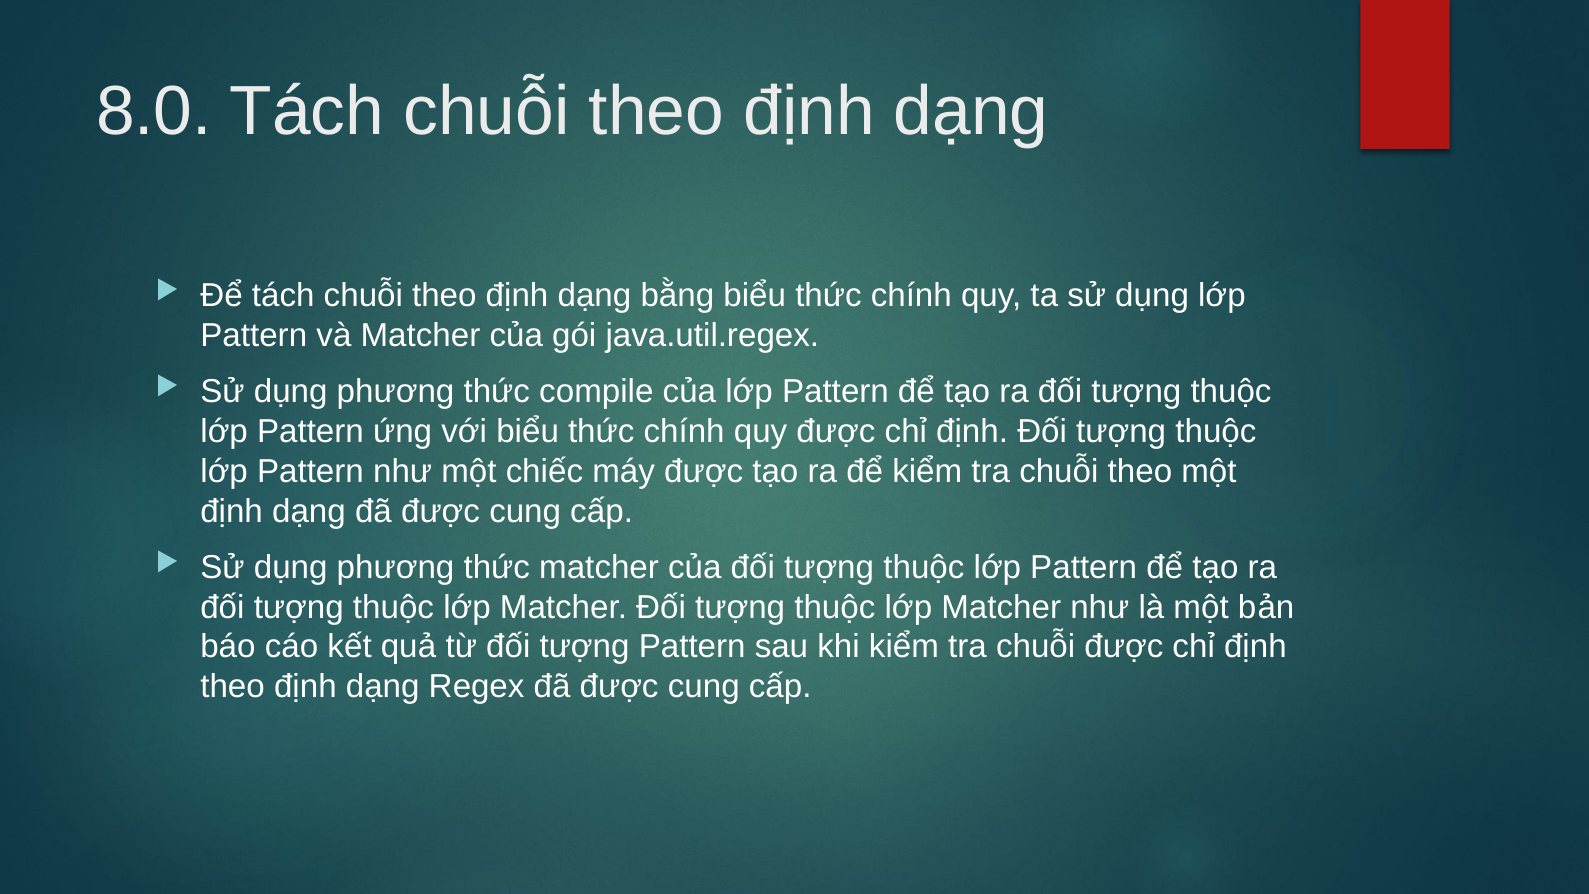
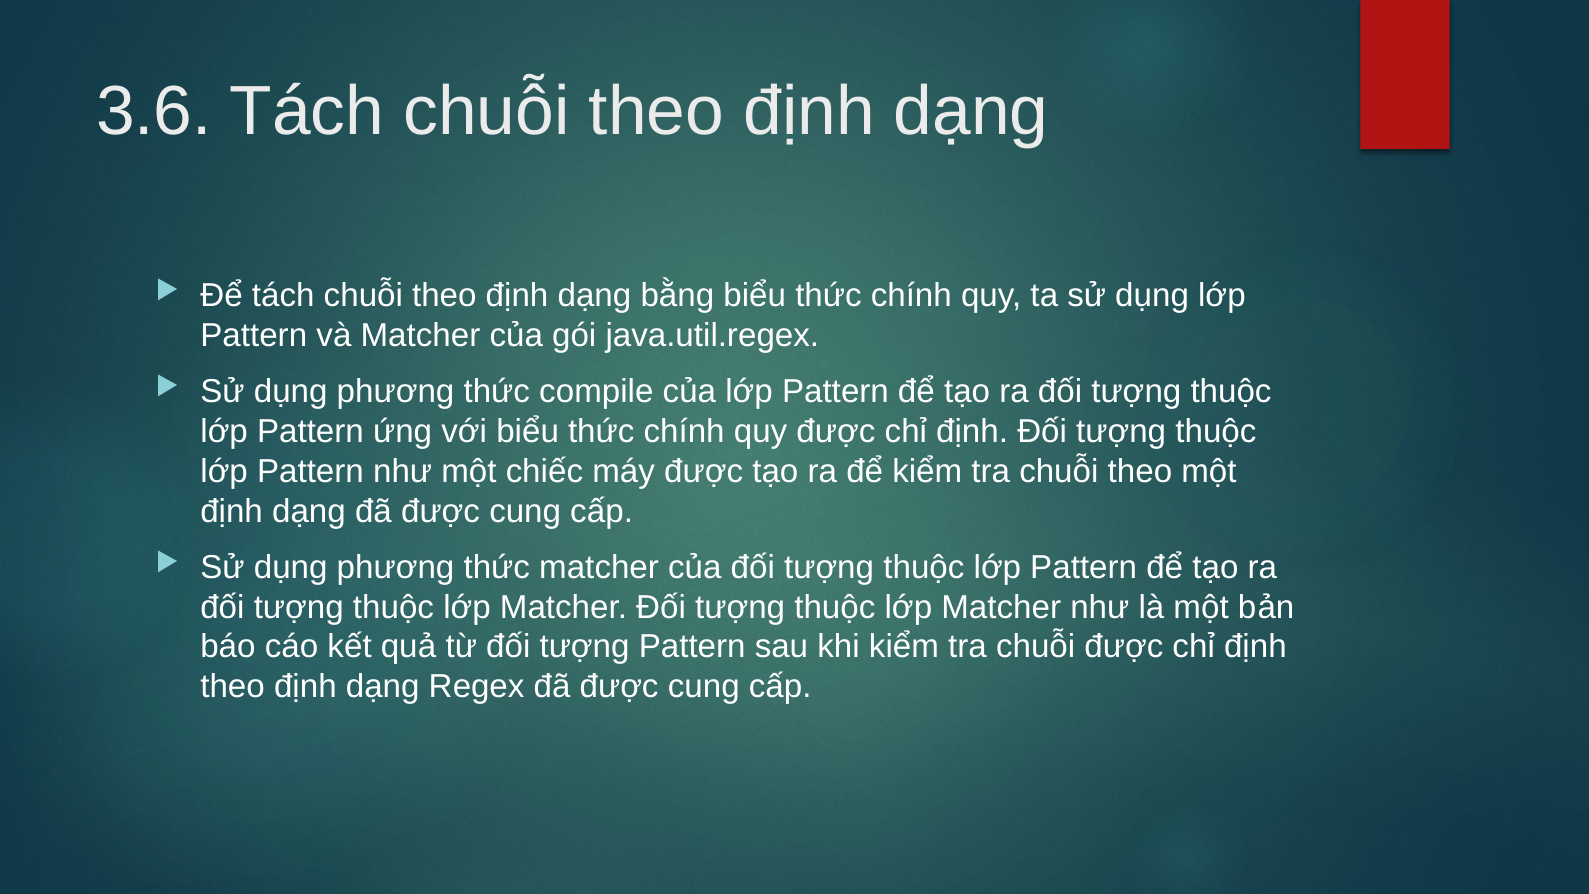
8.0: 8.0 -> 3.6 (154, 112)
